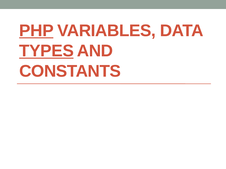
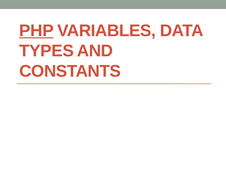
TYPES underline: present -> none (46, 51)
